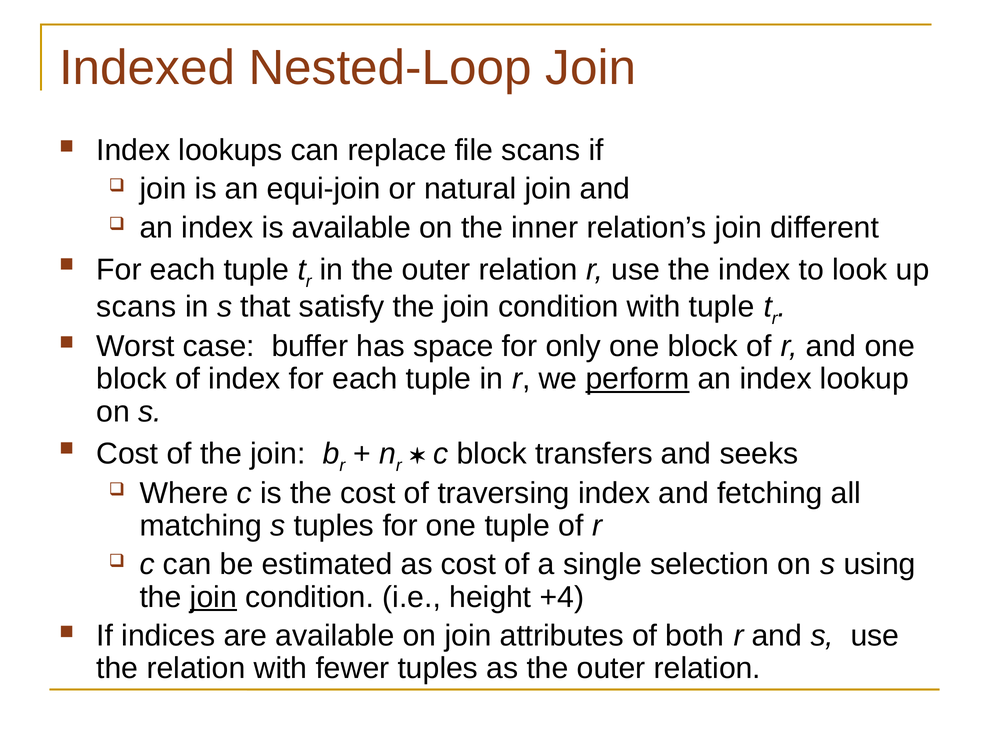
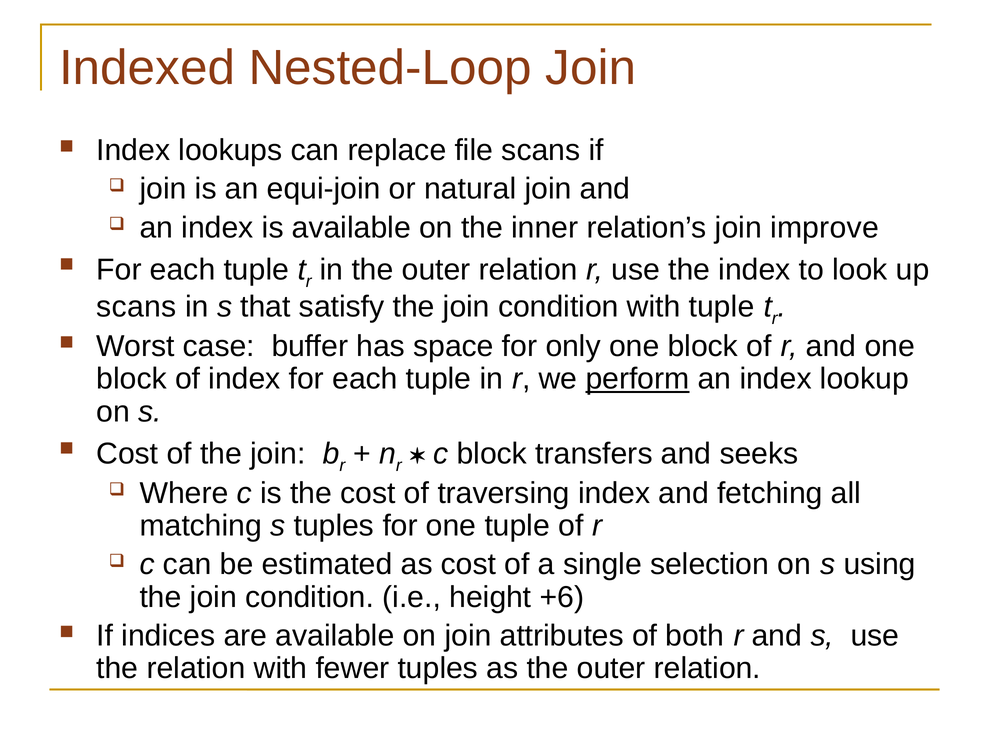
different: different -> improve (824, 228)
join underline: present -> none (213, 598)
+4: +4 -> +6 (562, 598)
